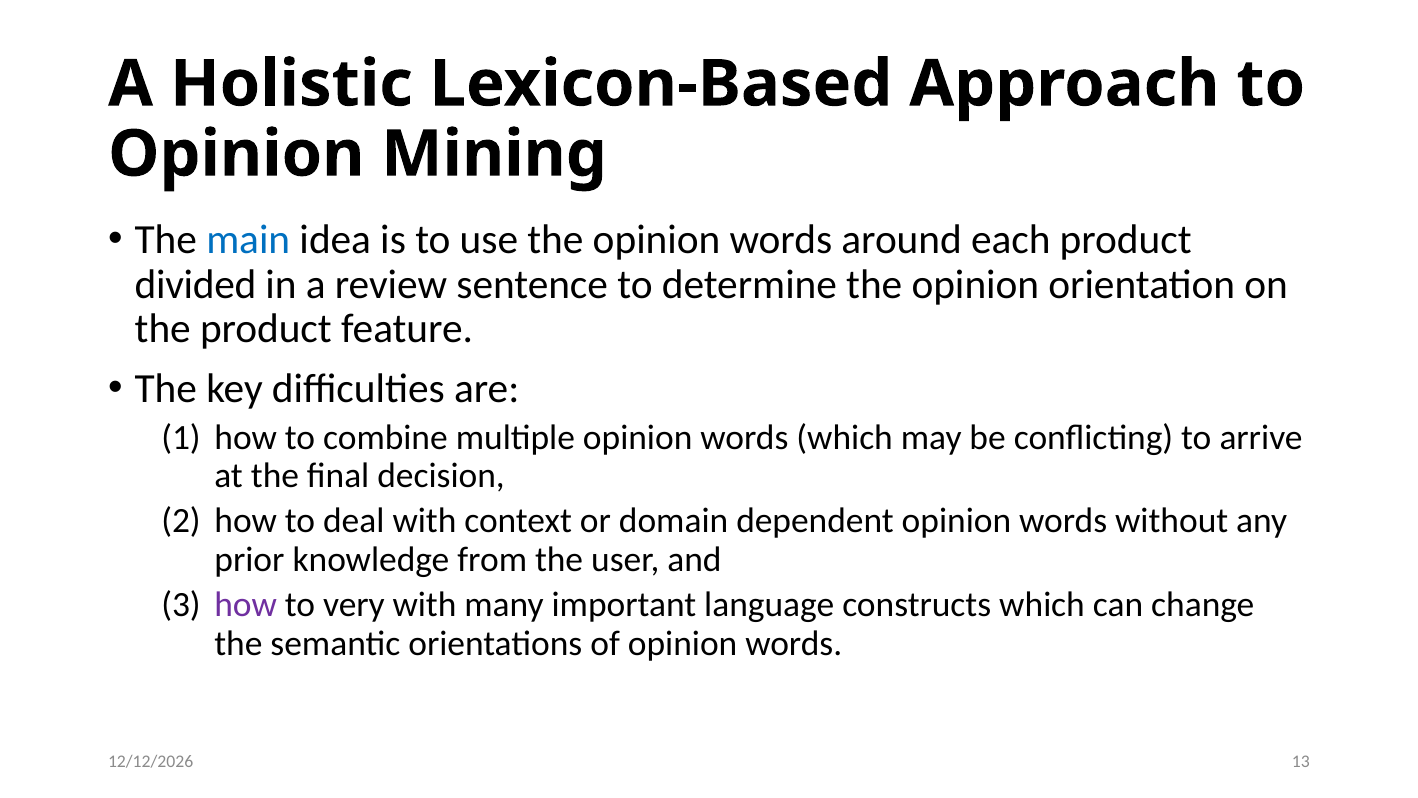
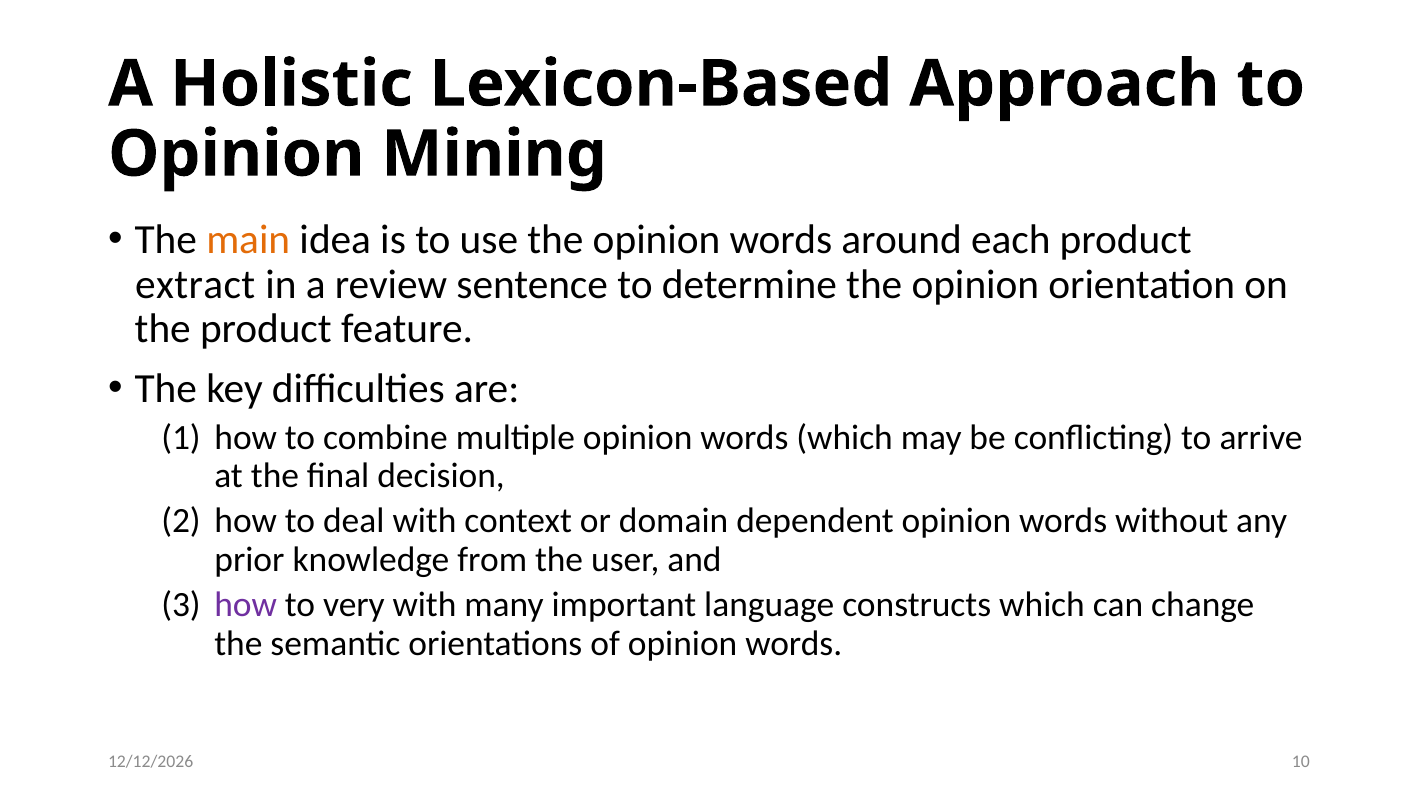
main colour: blue -> orange (248, 240)
divided: divided -> extract (195, 284)
13: 13 -> 10 (1301, 762)
